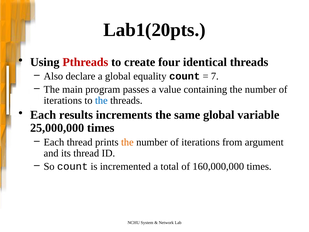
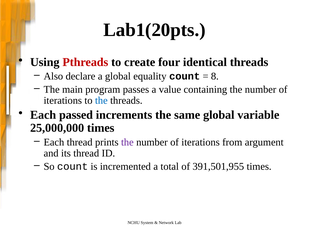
7: 7 -> 8 (215, 76)
results: results -> passed (76, 115)
the colour: orange -> purple (127, 142)
160,000,000: 160,000,000 -> 391,501,955 (218, 166)
